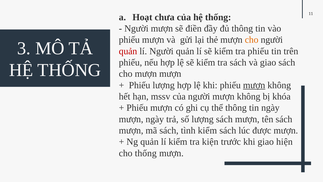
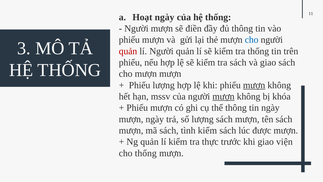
Hoạt chưa: chưa -> ngày (165, 17)
cho colour: orange -> blue (252, 40)
tra phiếu: phiếu -> thống (258, 51)
mượn underline: none -> present (223, 96)
kiện: kiện -> thực (210, 142)
hiện: hiện -> viện (284, 142)
